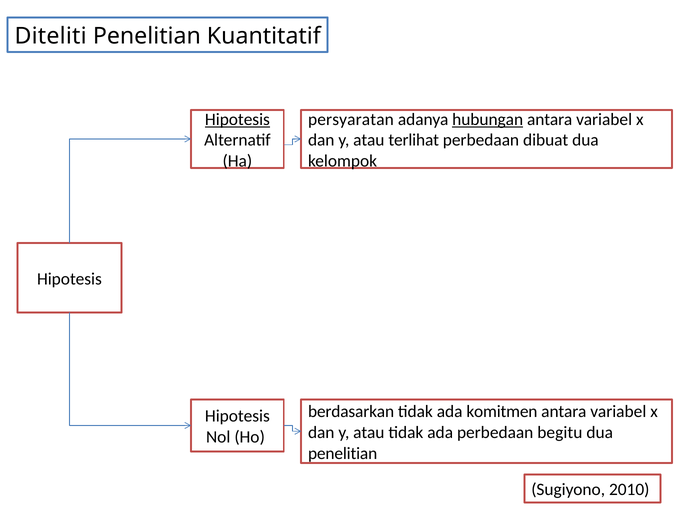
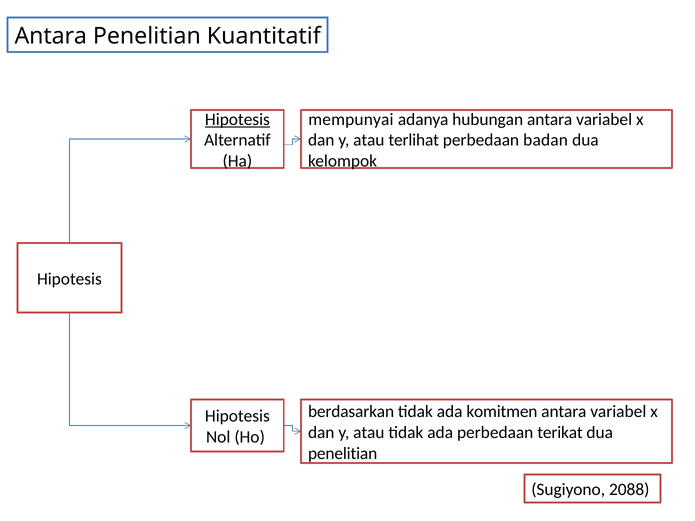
Diteliti: Diteliti -> Antara (51, 36)
persyaratan: persyaratan -> mempunyai (351, 119)
hubungan underline: present -> none (488, 119)
dibuat: dibuat -> badan (546, 140)
begitu: begitu -> terikat (560, 433)
2010: 2010 -> 2088 (629, 490)
